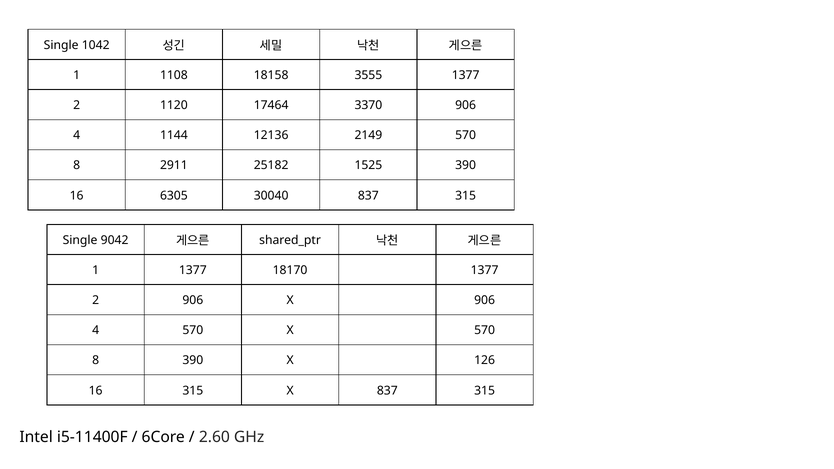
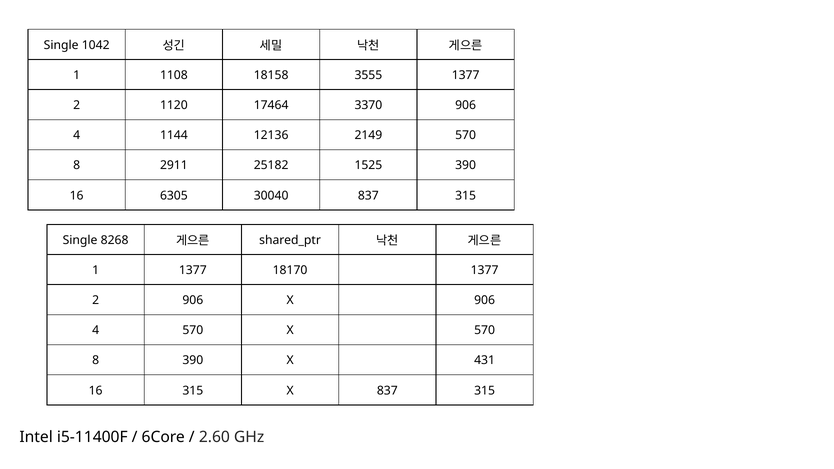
9042: 9042 -> 8268 (115, 240)
126: 126 -> 431 (485, 361)
